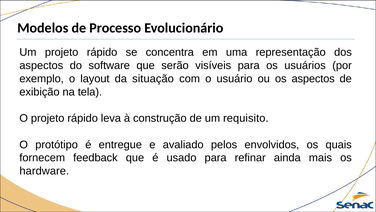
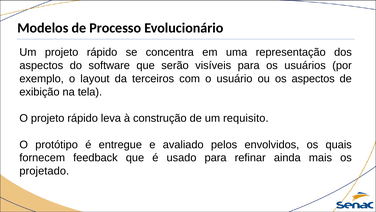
situação: situação -> terceiros (153, 78)
hardware: hardware -> projetado (44, 171)
